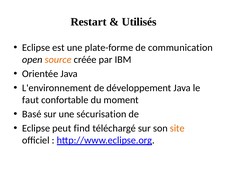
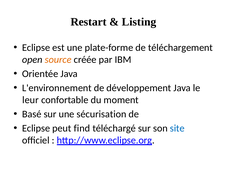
Utilisés: Utilisés -> Listing (139, 22)
communication: communication -> téléchargement (180, 48)
faut: faut -> leur (31, 100)
site colour: orange -> blue (177, 128)
